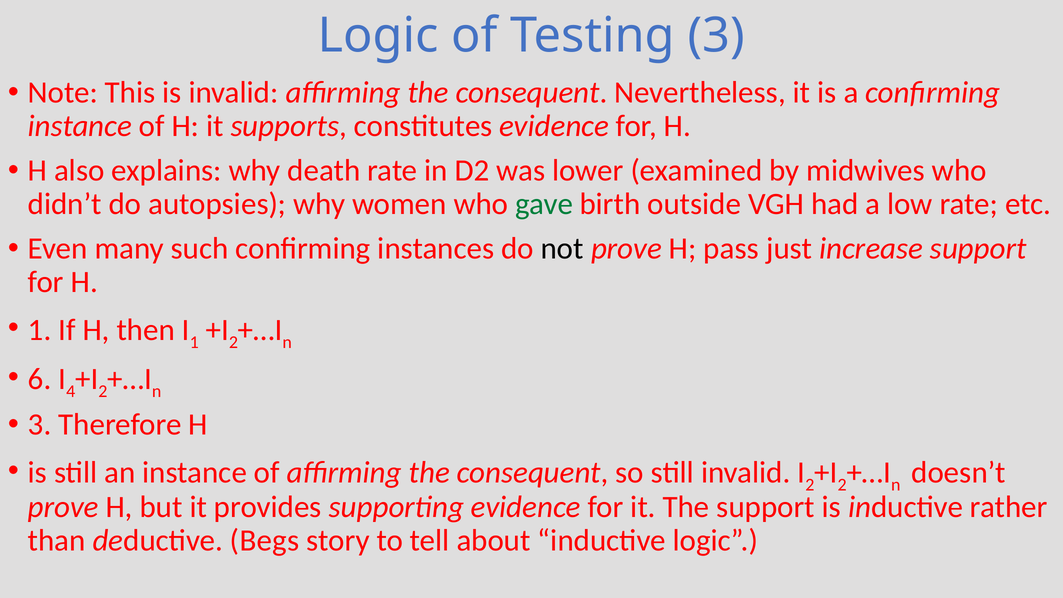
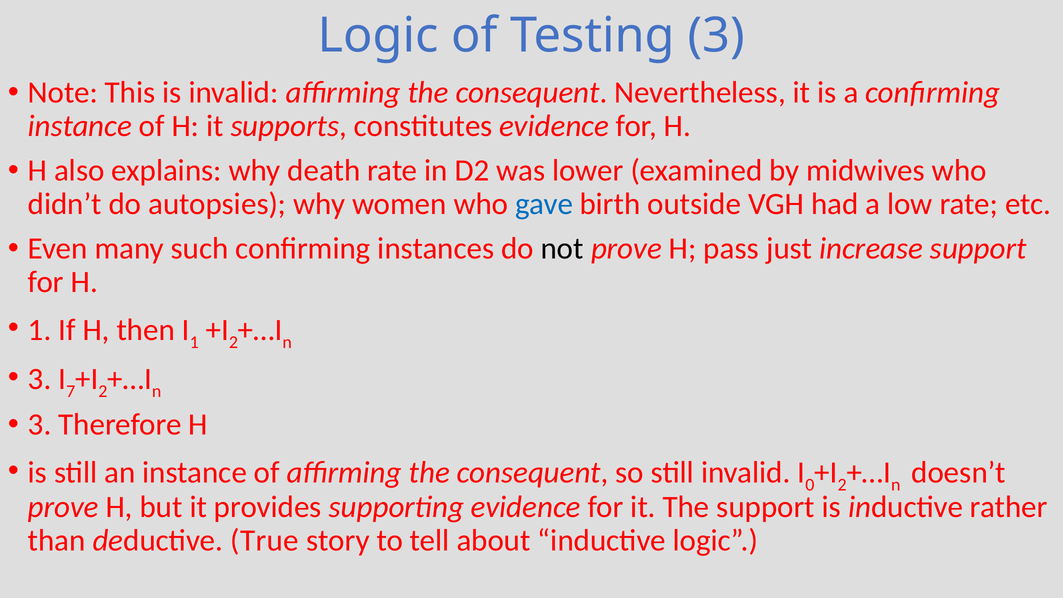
gave colour: green -> blue (544, 204)
6: 6 -> 3 (40, 379)
4: 4 -> 7 (71, 391)
2: 2 -> 0 (810, 485)
Begs: Begs -> True (265, 540)
